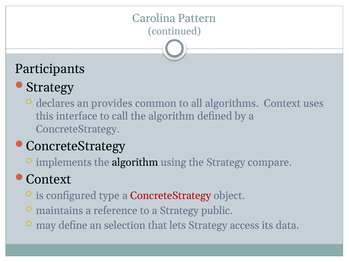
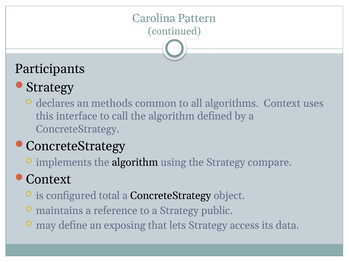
provides: provides -> methods (112, 103)
type: type -> total (109, 195)
ConcreteStrategy colour: red -> black (171, 195)
selection: selection -> exposing (125, 225)
